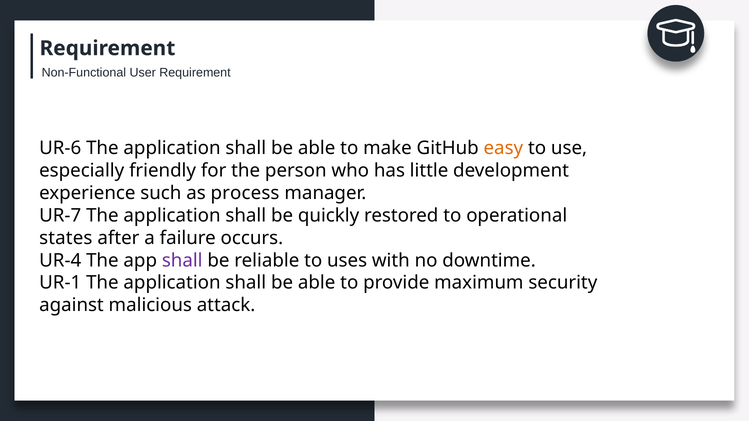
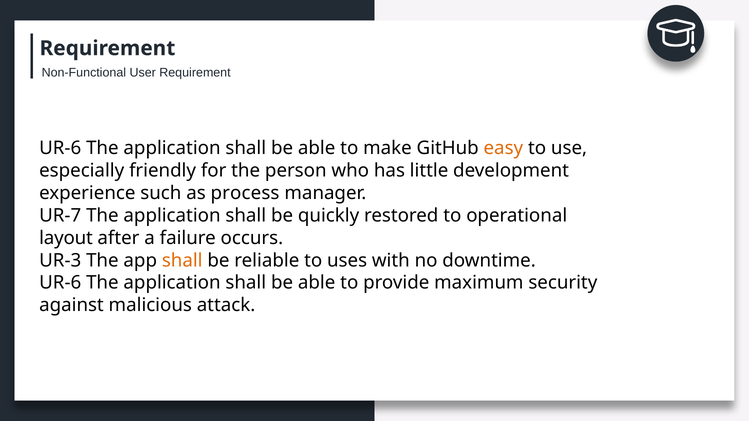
states: states -> layout (66, 238)
UR-4: UR-4 -> UR-3 (60, 261)
shall colour: purple -> orange (182, 261)
UR-1: UR-1 -> UR-6 (60, 283)
